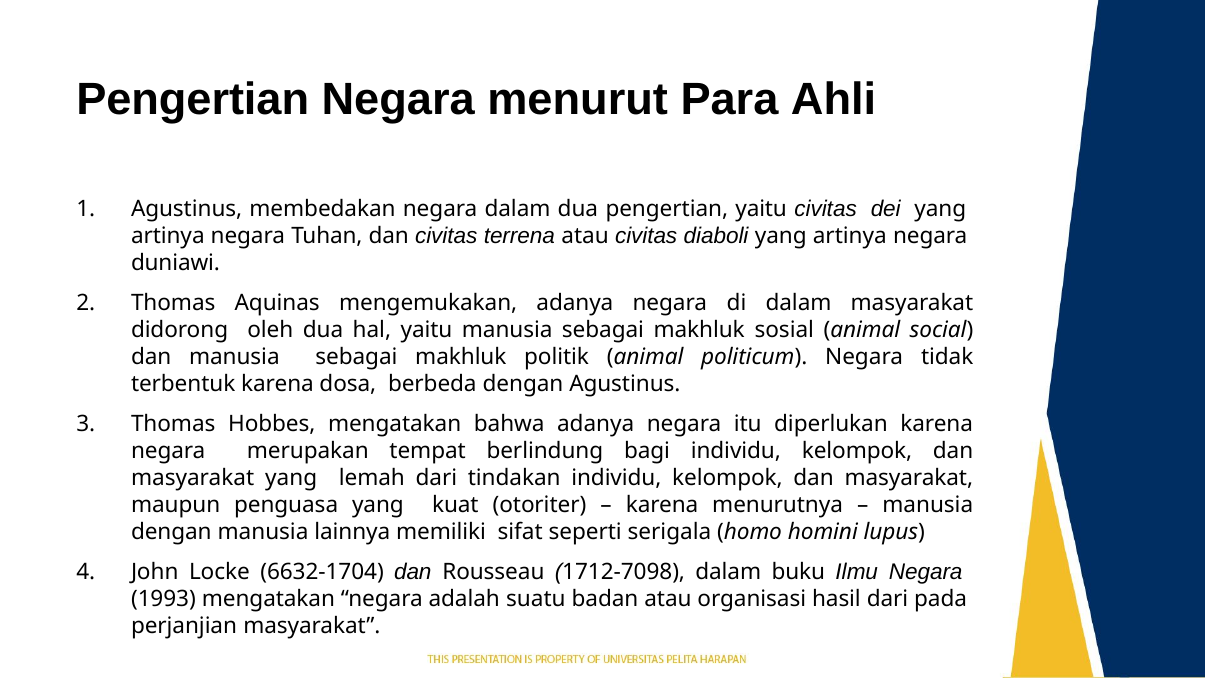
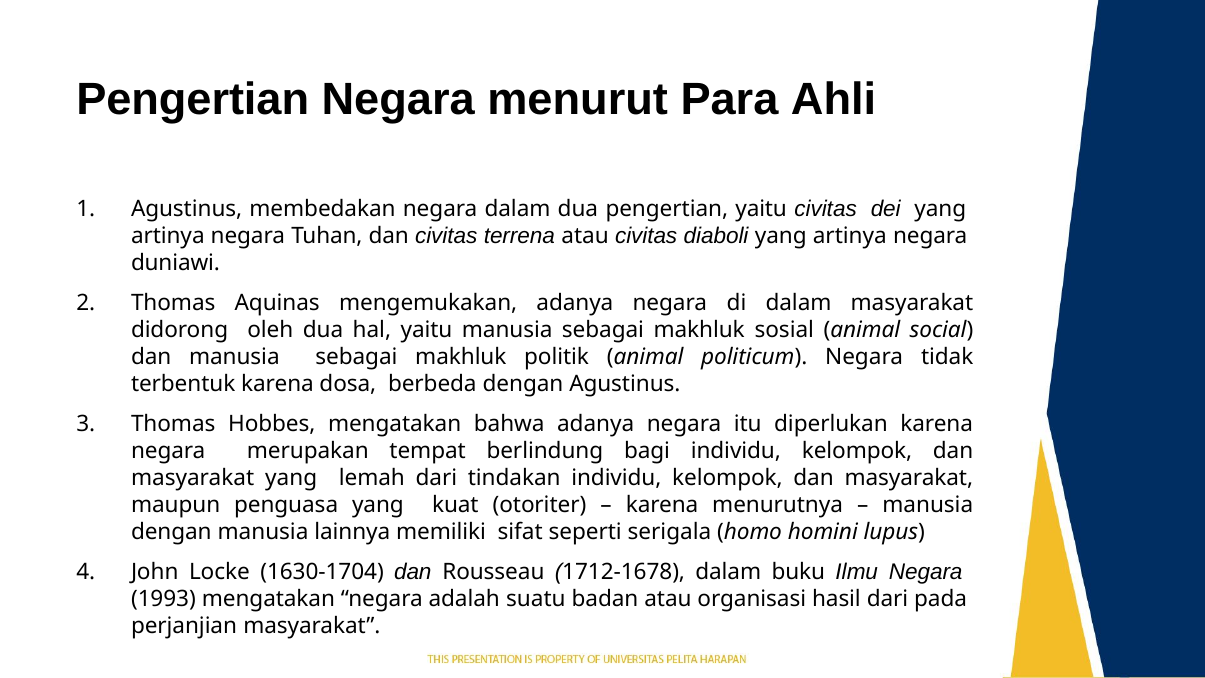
6632-1704: 6632-1704 -> 1630-1704 (322, 572)
1712-7098: 1712-7098 -> 1712-1678 (624, 572)
